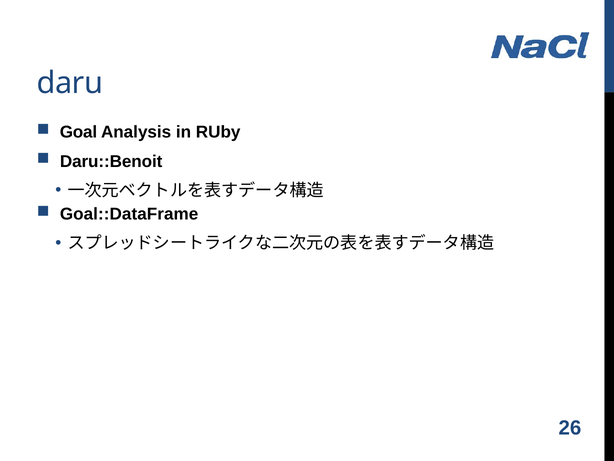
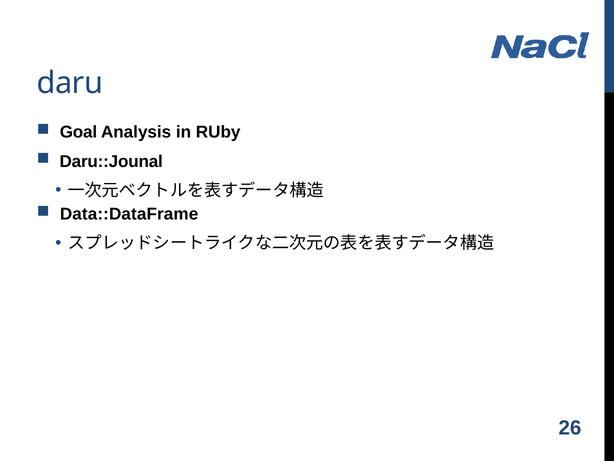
Daru::Benoit: Daru::Benoit -> Daru::Jounal (111, 161)
Goal::DataFrame: Goal::DataFrame -> Data::DataFrame (129, 214)
